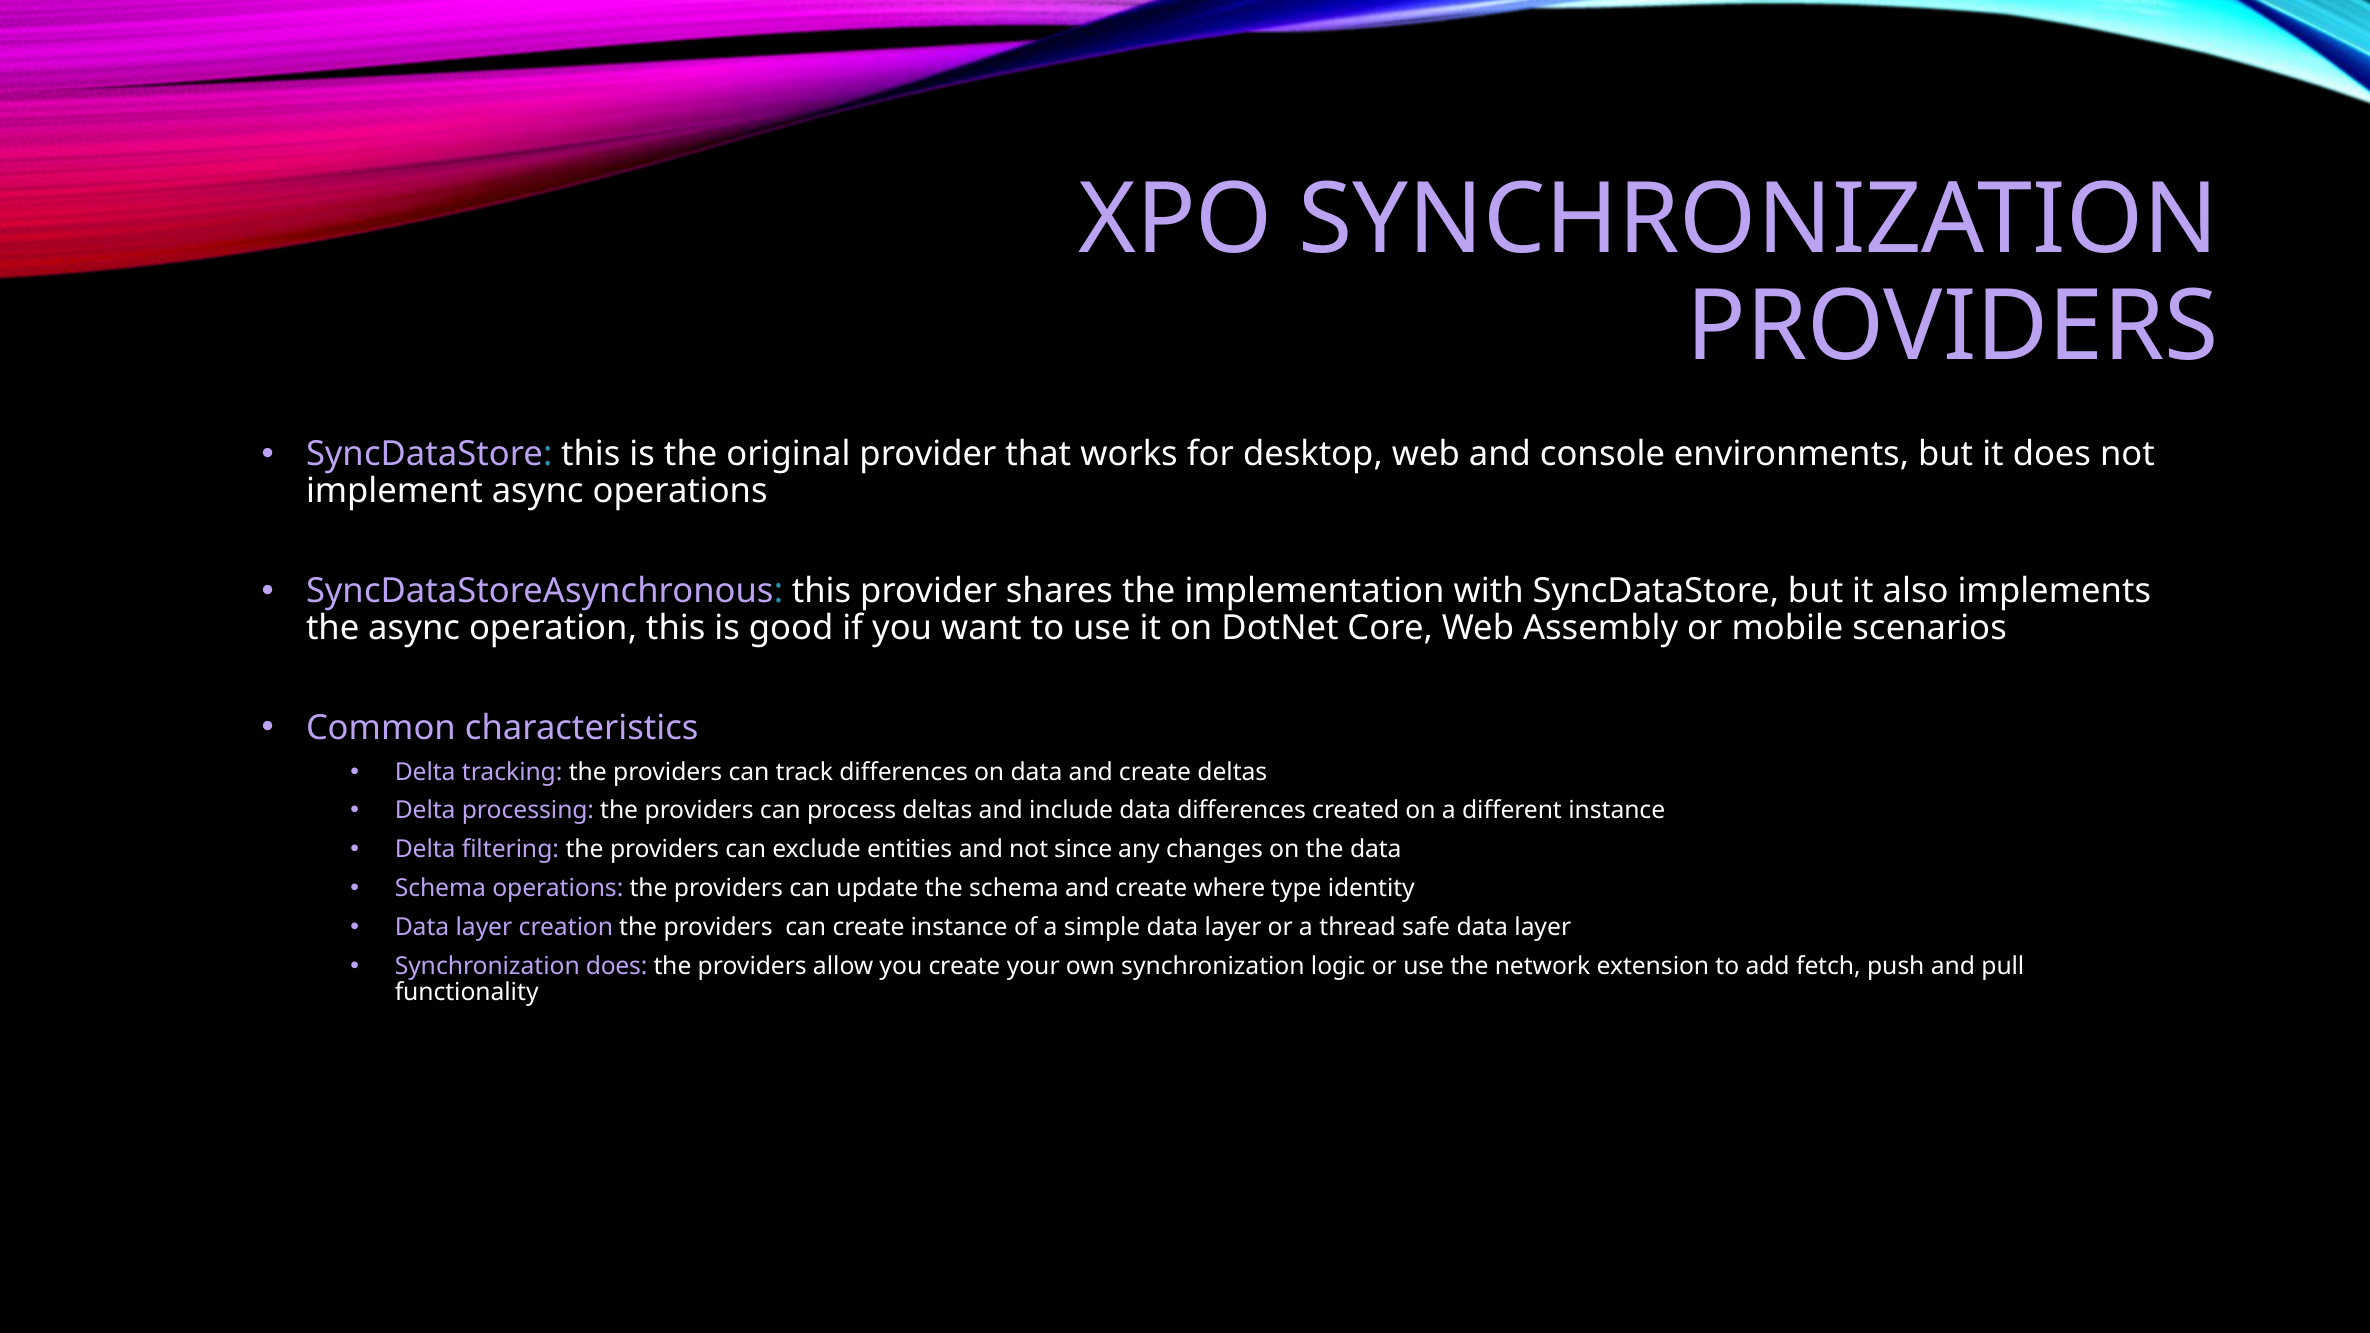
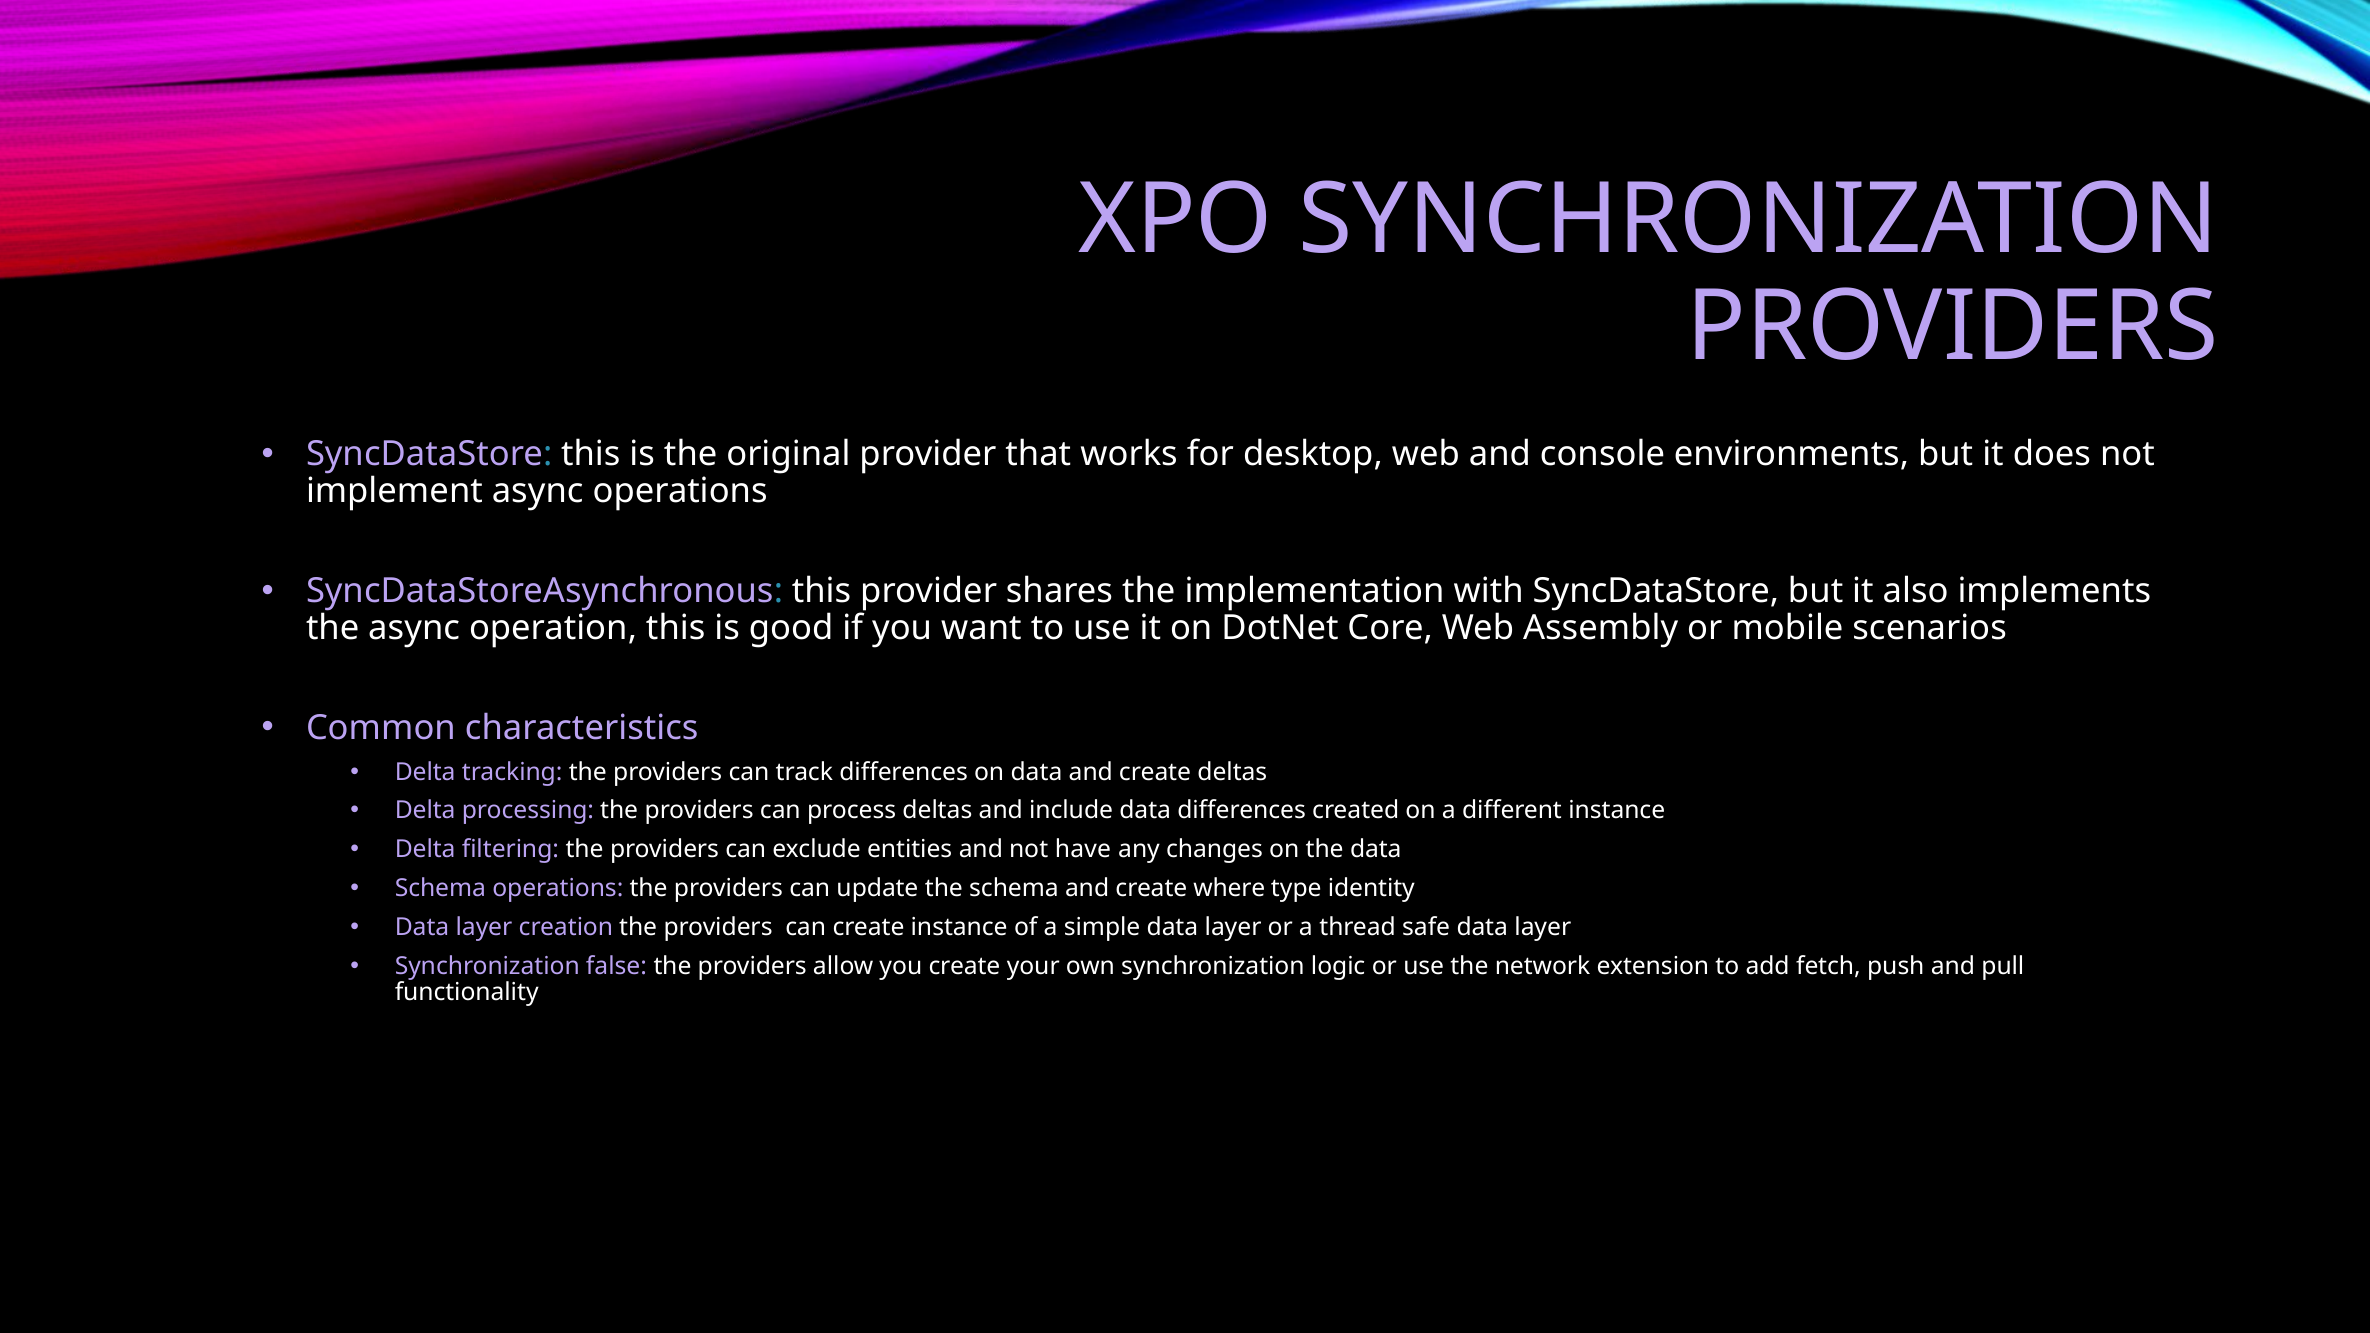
since: since -> have (1083, 850)
Synchronization does: does -> false (617, 966)
